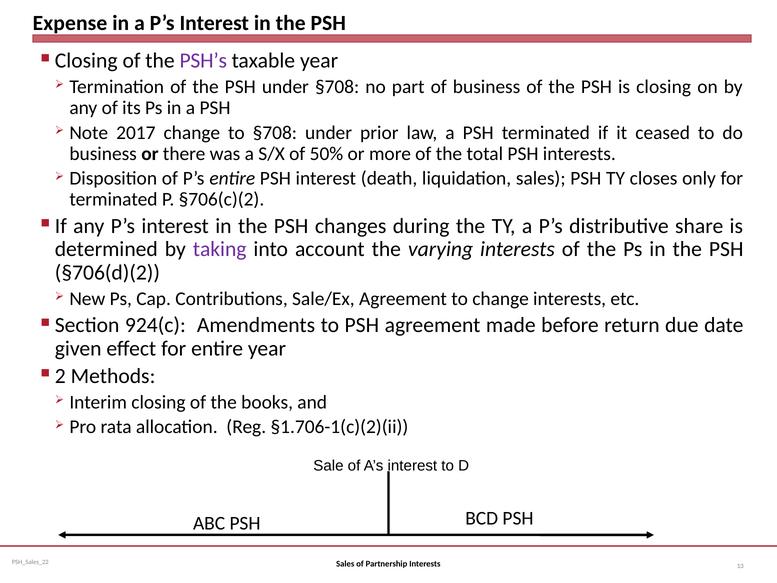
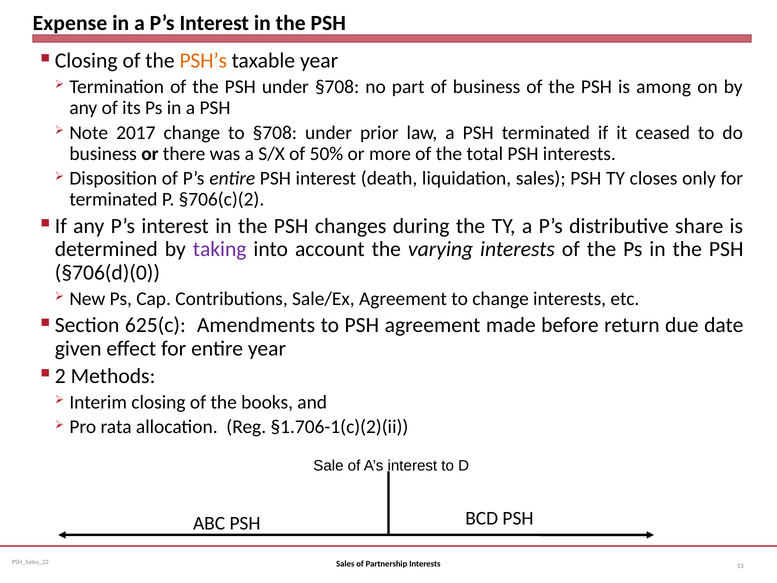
PSH’s colour: purple -> orange (203, 61)
is closing: closing -> among (664, 87)
§706(d)(2: §706(d)(2 -> §706(d)(0 (107, 273)
924(c: 924(c -> 625(c (155, 325)
